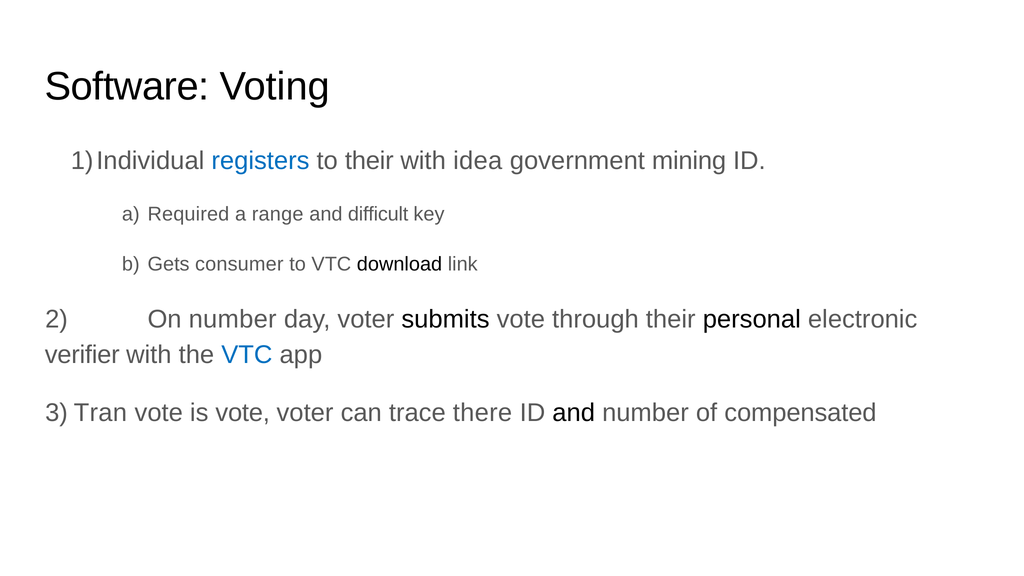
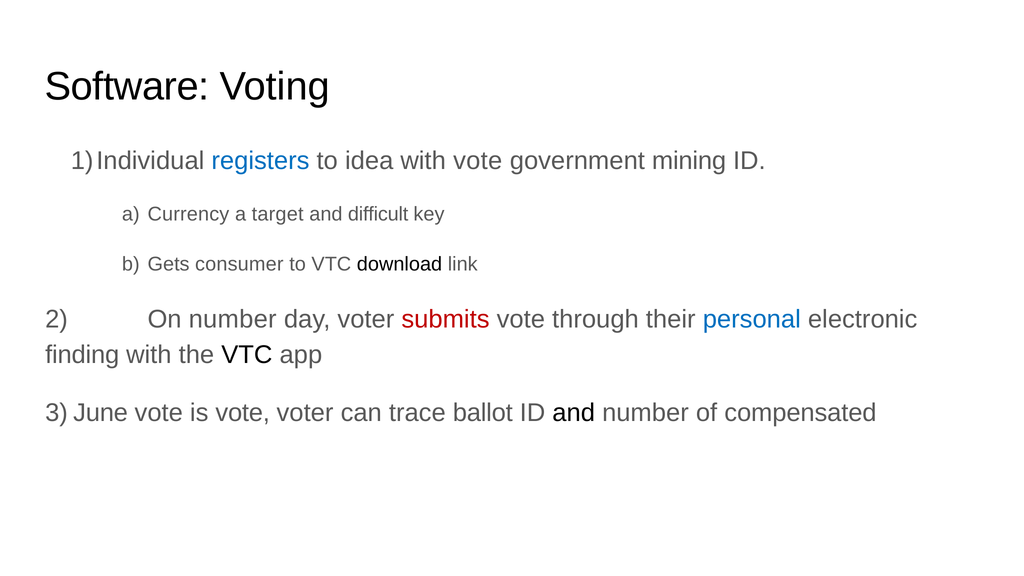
to their: their -> idea (369, 161)
with idea: idea -> vote (478, 161)
Required: Required -> Currency (188, 214)
range: range -> target (278, 214)
submits colour: black -> red (445, 319)
personal colour: black -> blue (752, 319)
verifier: verifier -> finding (82, 355)
VTC colour: blue -> black (247, 355)
Tran: Tran -> June (101, 413)
there: there -> ballot (483, 413)
